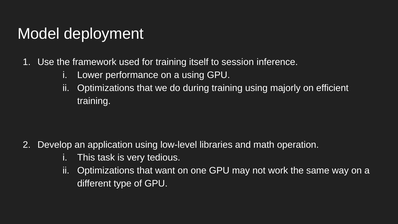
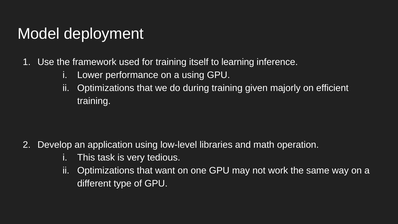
session: session -> learning (238, 62)
training using: using -> given (256, 88)
